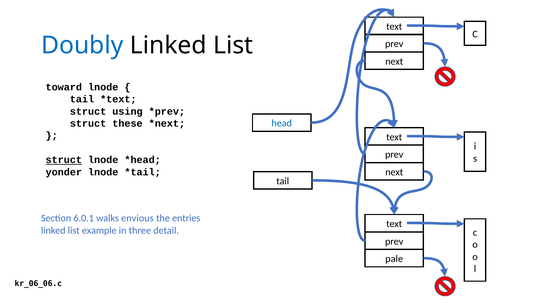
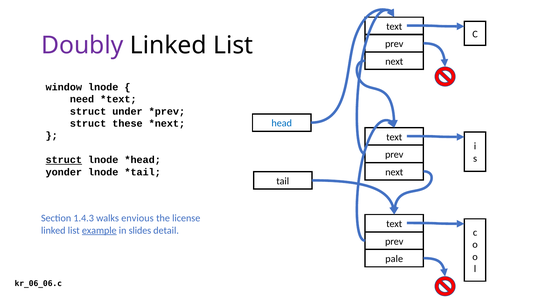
Doubly colour: blue -> purple (82, 45)
toward: toward -> window (64, 87)
tail: tail -> need (82, 99)
using: using -> under (127, 111)
6.0.1: 6.0.1 -> 1.4.3 (84, 218)
entries: entries -> license (186, 218)
example underline: none -> present (99, 230)
three: three -> slides (140, 230)
